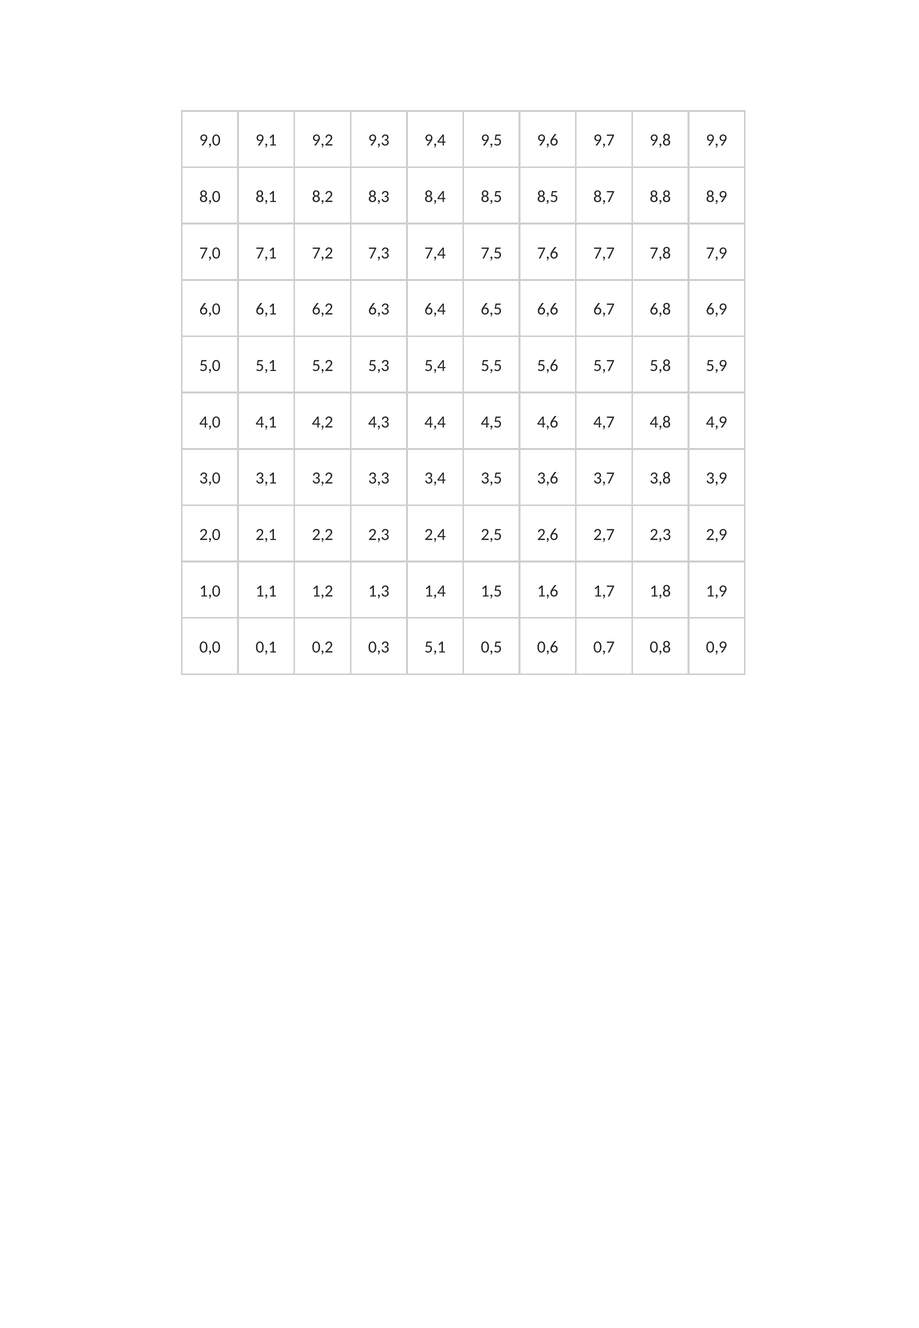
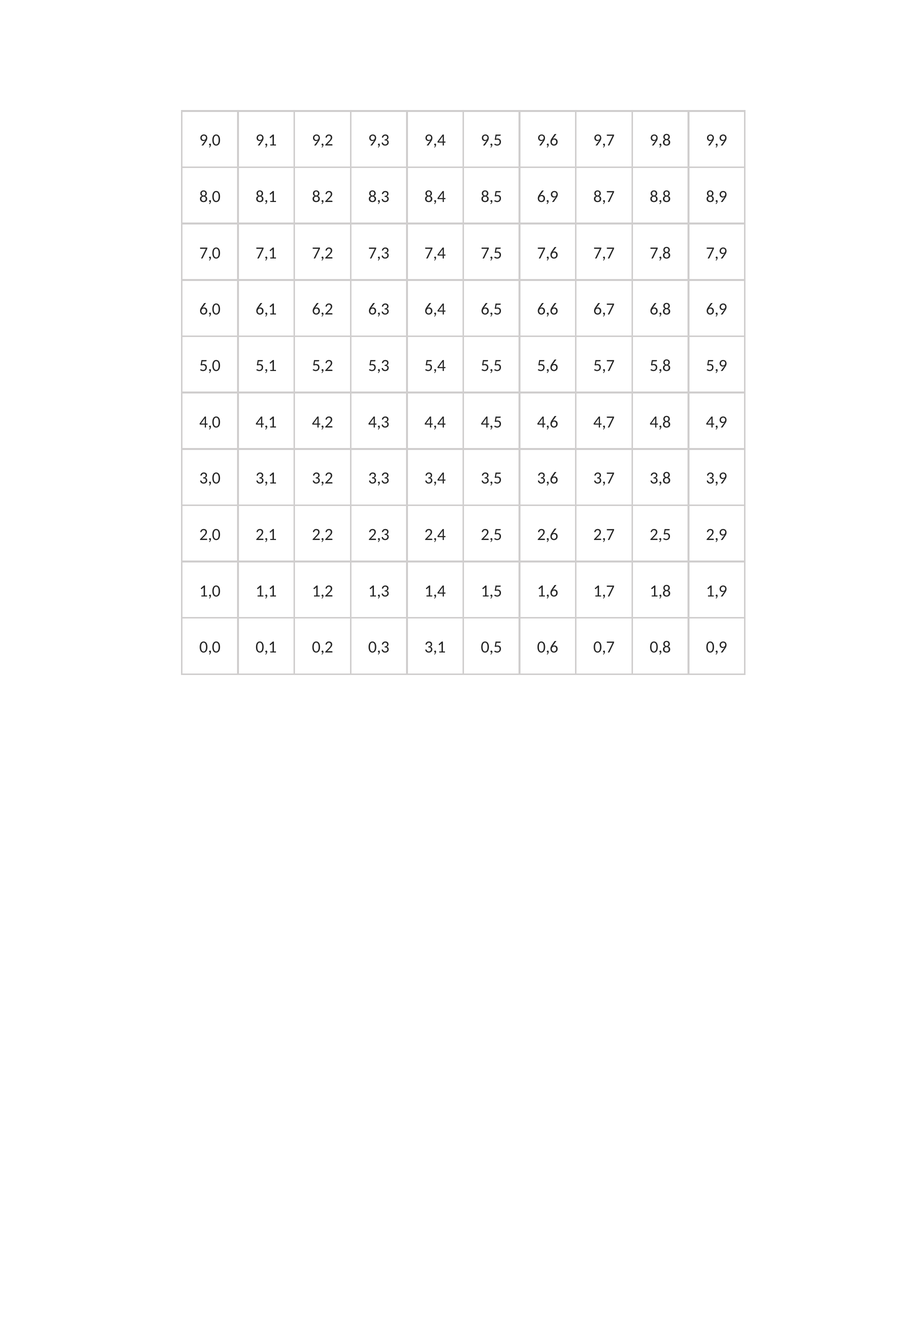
8,5 8,5: 8,5 -> 6,9 (548, 197)
2,7 2,3: 2,3 -> 2,5 (660, 534)
0,3 5,1: 5,1 -> 3,1 (435, 647)
